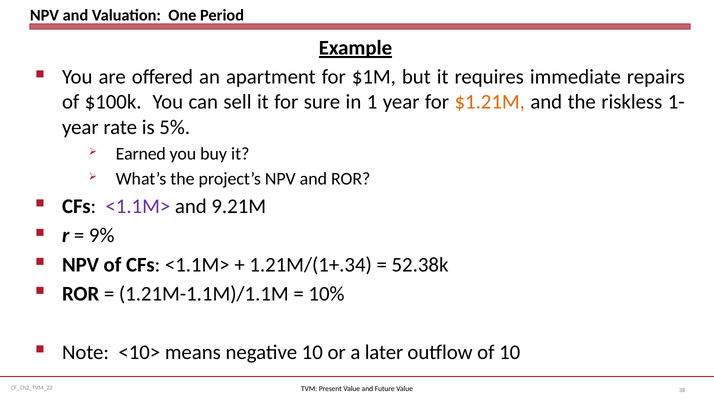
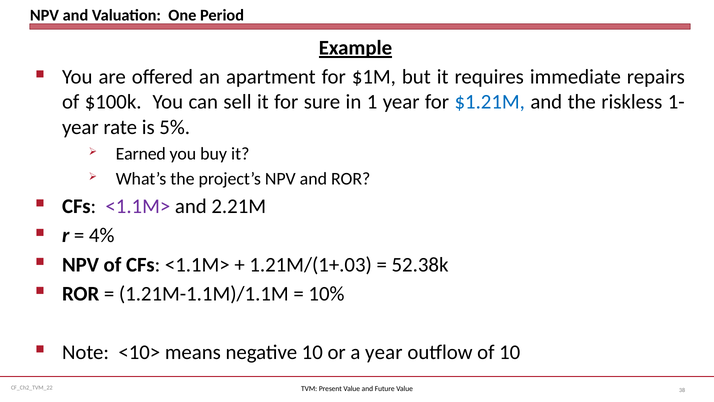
$1.21M colour: orange -> blue (490, 102)
9.21M: 9.21M -> 2.21M (239, 206)
9%: 9% -> 4% (102, 235)
1.21M/(1+.34: 1.21M/(1+.34 -> 1.21M/(1+.03 (311, 265)
a later: later -> year (384, 352)
